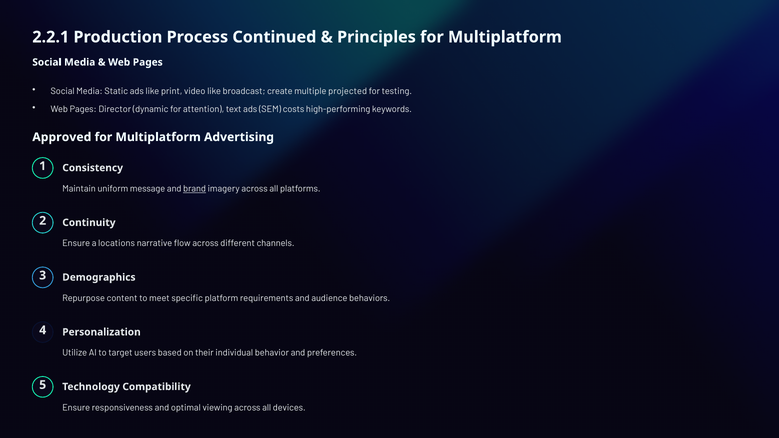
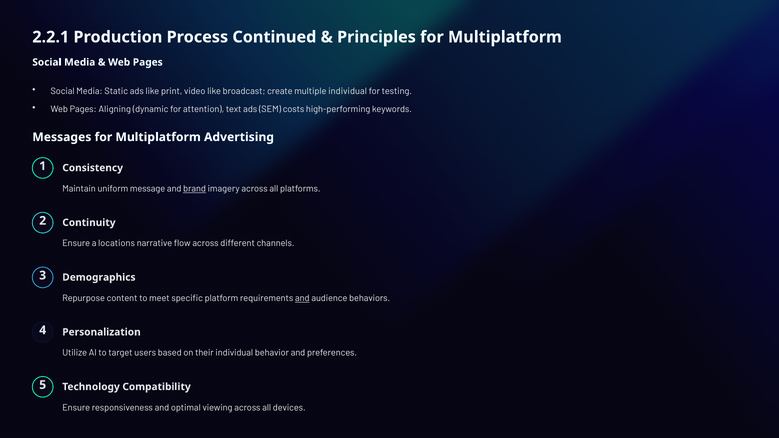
multiple projected: projected -> individual (348, 91)
Director: Director -> Aligning (115, 109)
Approved: Approved -> Messages (62, 137)
and underline: none -> present (302, 298)
